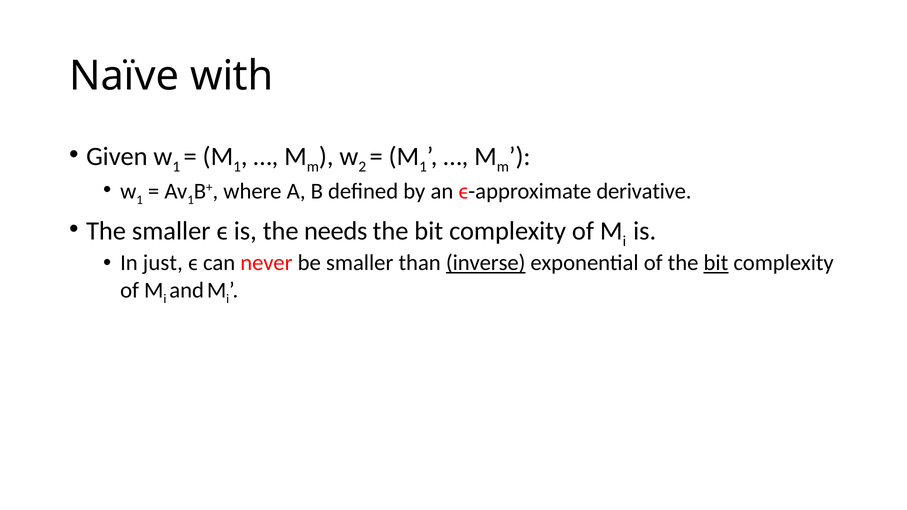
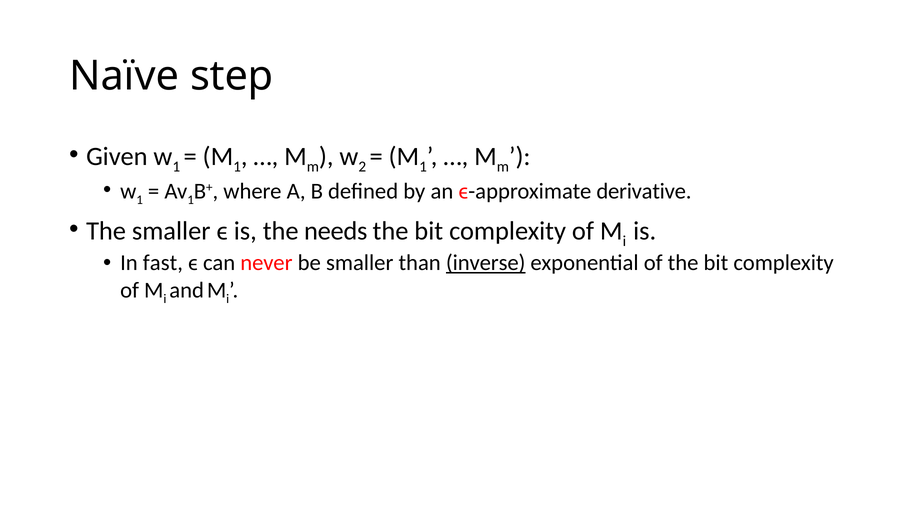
with: with -> step (232, 76)
just: just -> fast (163, 263)
bit underline: present -> none (716, 263)
